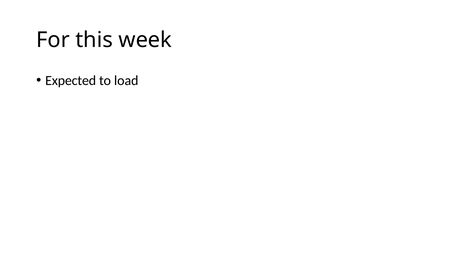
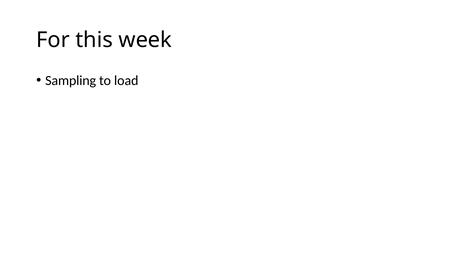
Expected: Expected -> Sampling (71, 80)
